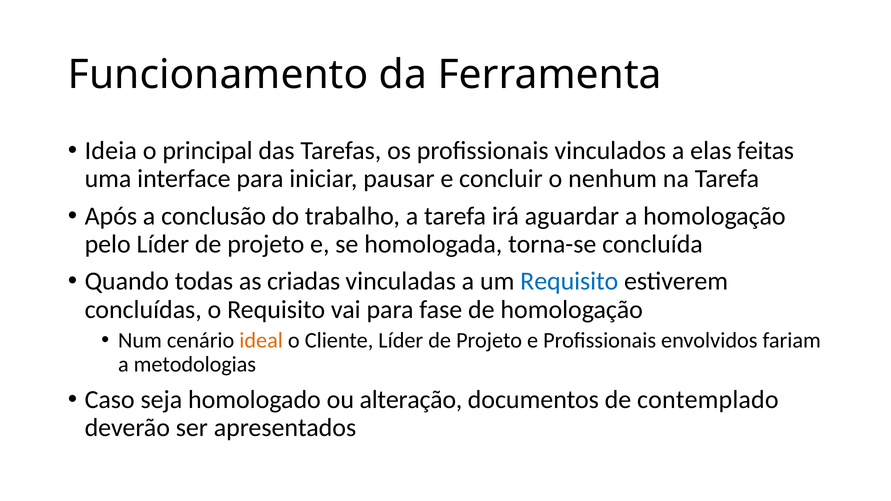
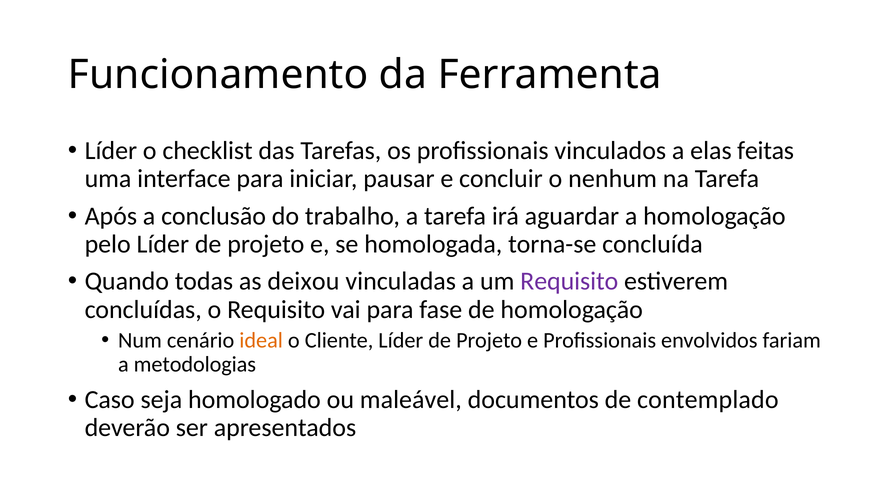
Ideia: Ideia -> Líder (111, 151)
principal: principal -> checklist (208, 151)
criadas: criadas -> deixou (303, 282)
Requisito colour: blue -> purple (569, 282)
alteração: alteração -> maleável (411, 400)
